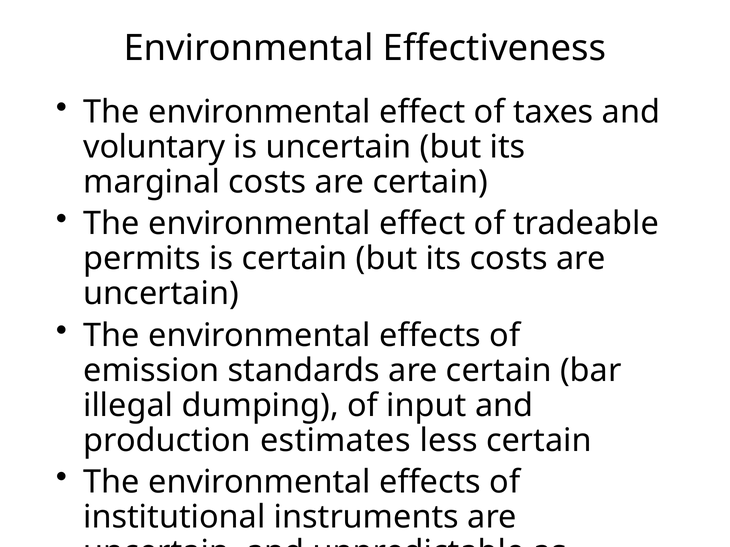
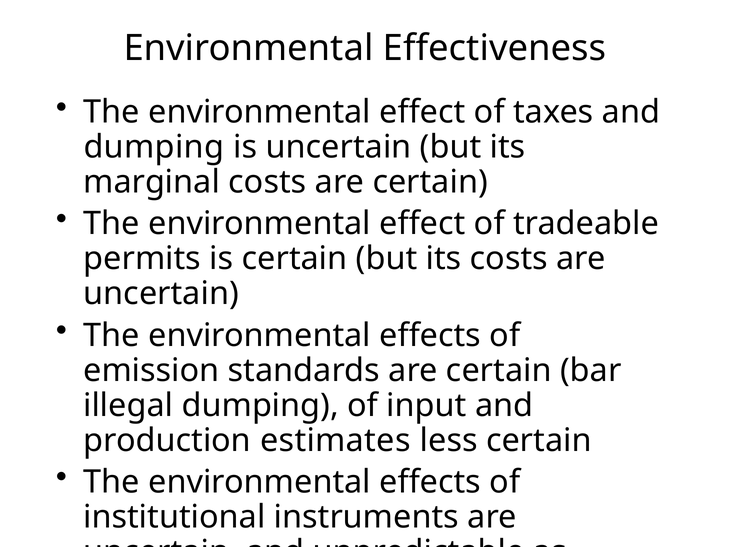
voluntary: voluntary -> dumping (154, 147)
